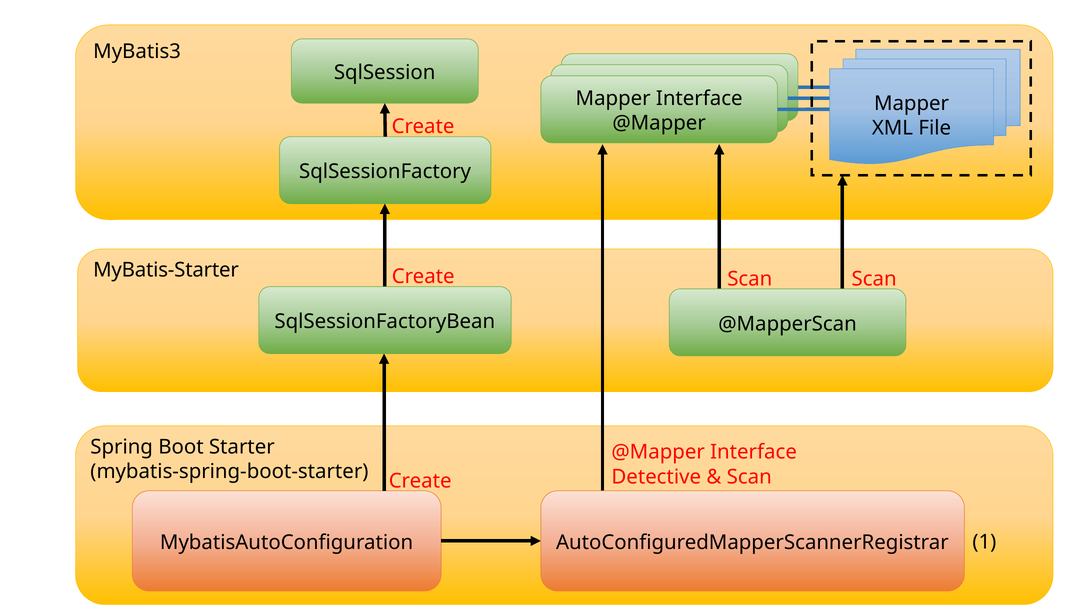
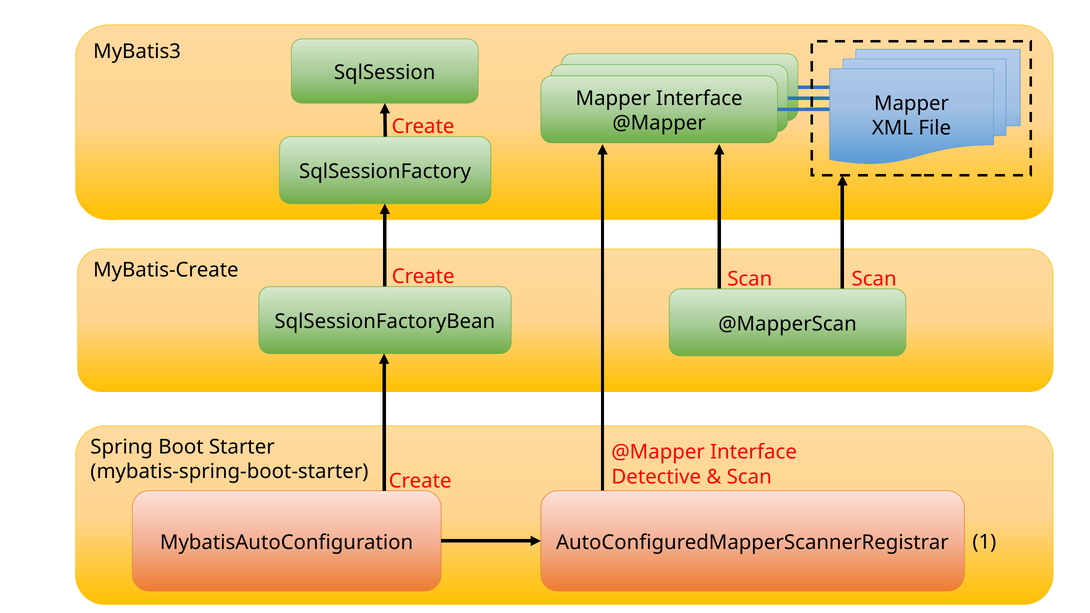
MyBatis-Starter: MyBatis-Starter -> MyBatis-Create (166, 270)
